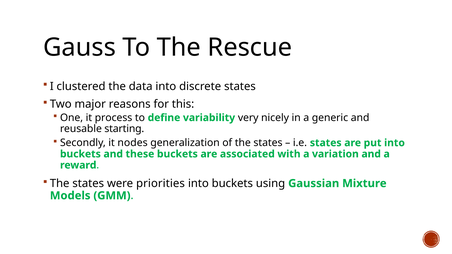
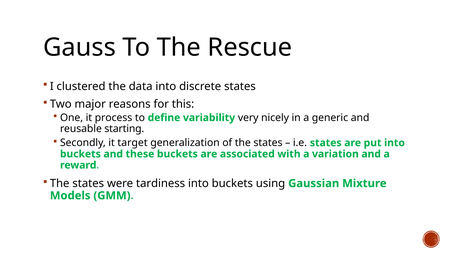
nodes: nodes -> target (133, 143)
priorities: priorities -> tardiness (161, 184)
